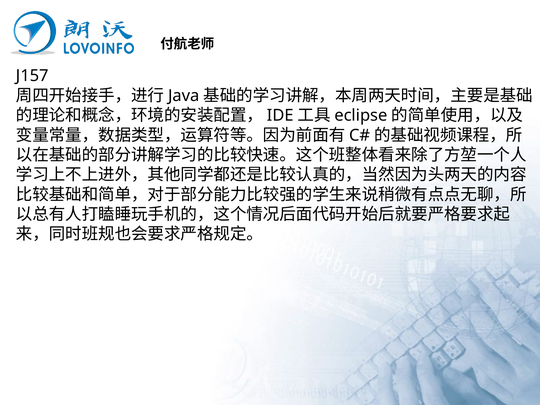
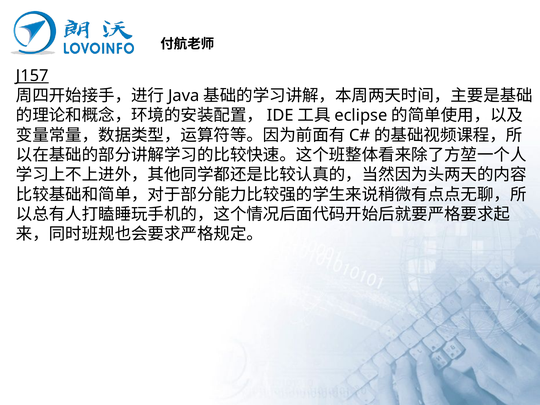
J157 underline: none -> present (32, 76)
